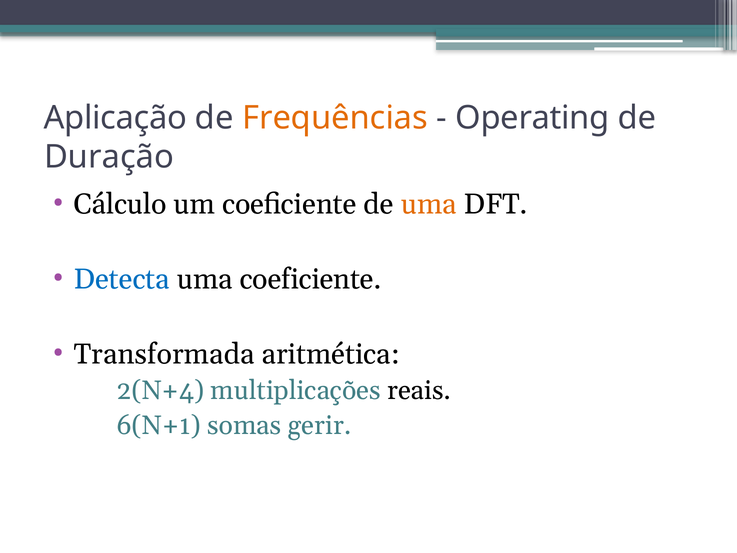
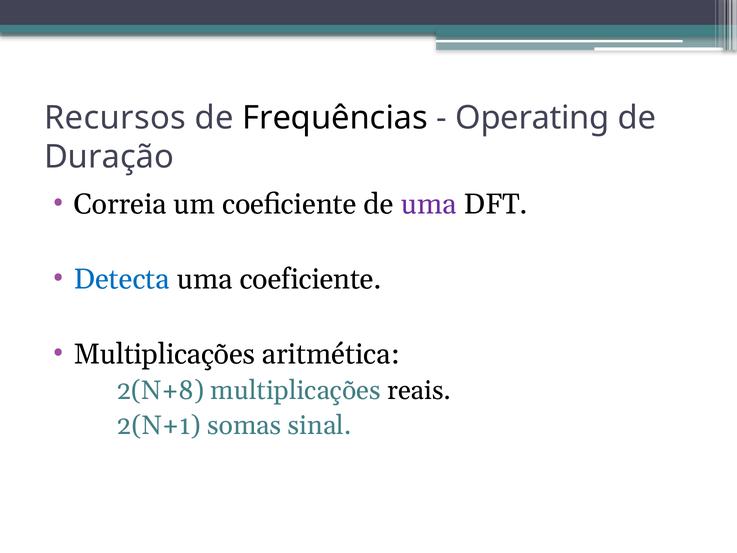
Aplicação: Aplicação -> Recursos (115, 118)
Frequências colour: orange -> black (335, 118)
Cálculo: Cálculo -> Correia (120, 204)
uma colour: orange -> purple (429, 204)
Transformada: Transformada -> Multiplicações (164, 354)
2(N+4: 2(N+4 -> 2(N+8 (160, 390)
6(N+1: 6(N+1 -> 2(N+1 (159, 425)
gerir: gerir -> sinal (320, 425)
